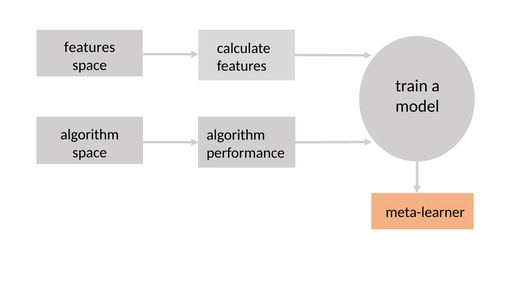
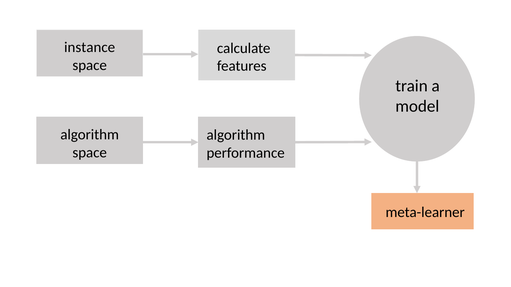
features: features -> instance (90, 47)
